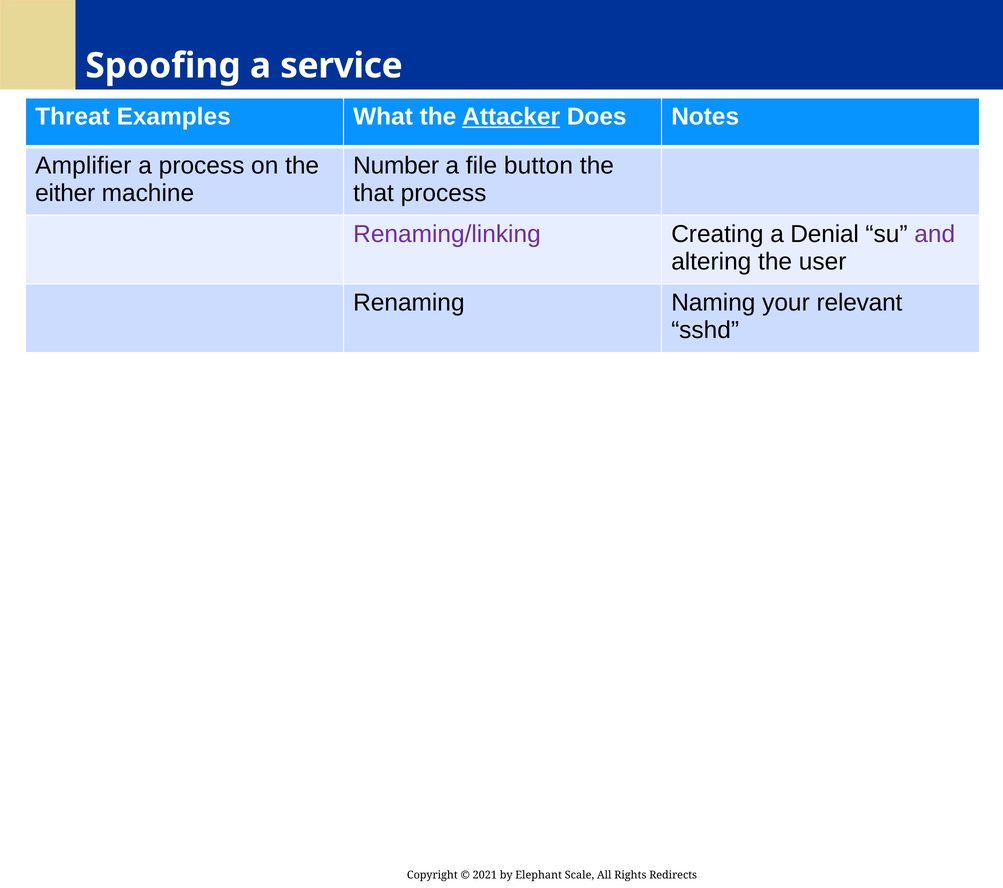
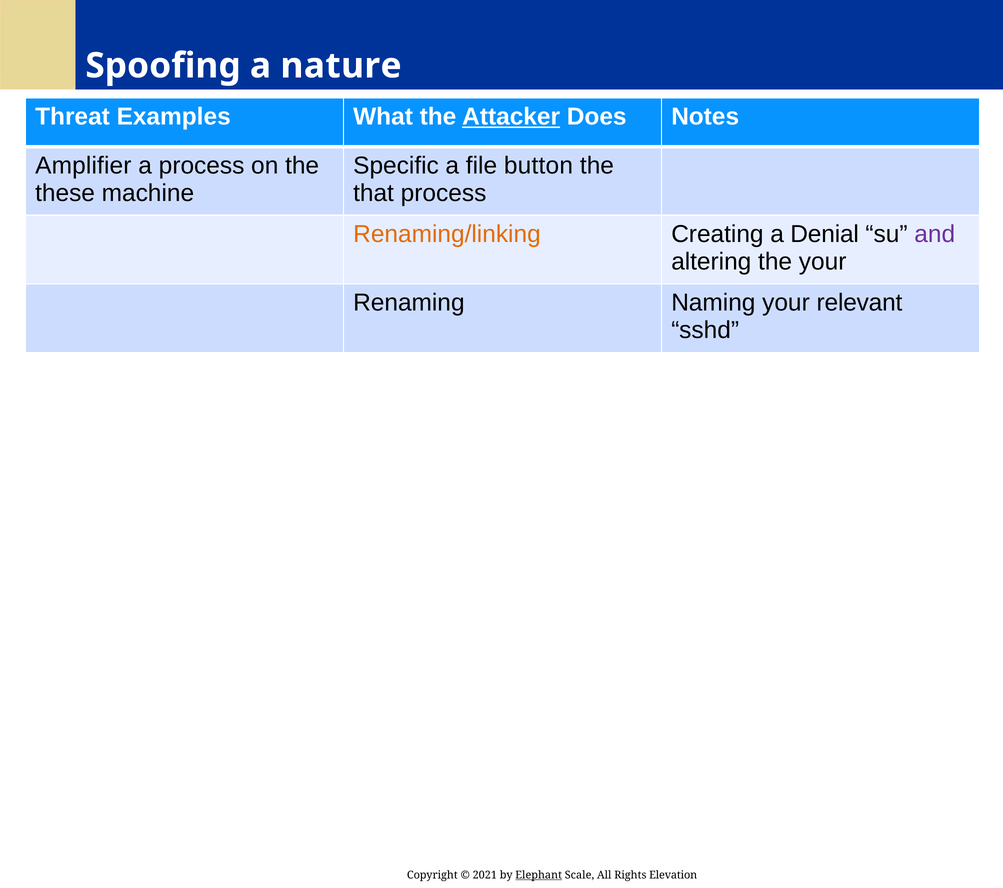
service: service -> nature (341, 66)
Number: Number -> Specific (396, 166)
either: either -> these (65, 193)
Renaming/linking colour: purple -> orange (447, 234)
the user: user -> your (823, 262)
Elephant underline: none -> present (539, 875)
Redirects: Redirects -> Elevation (673, 875)
